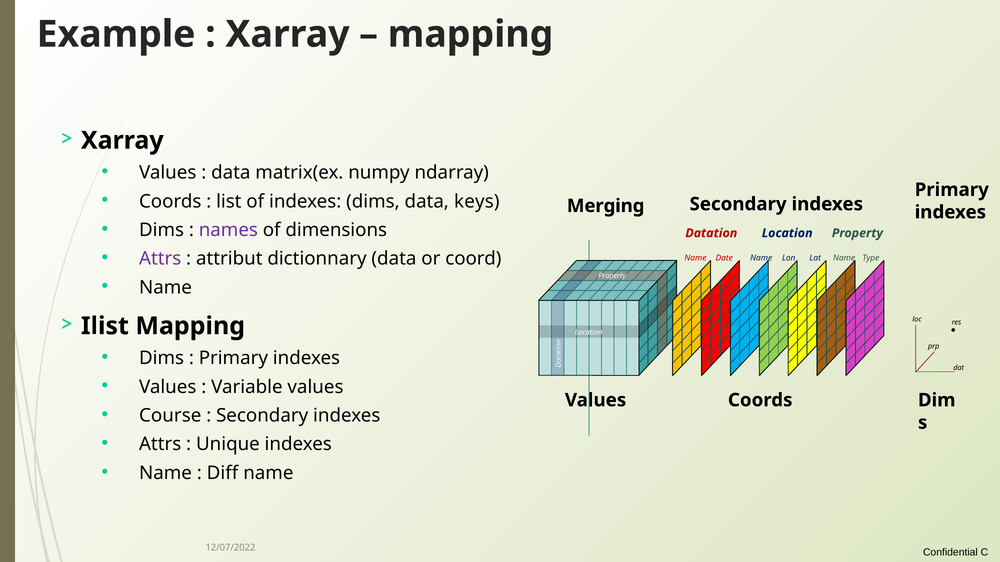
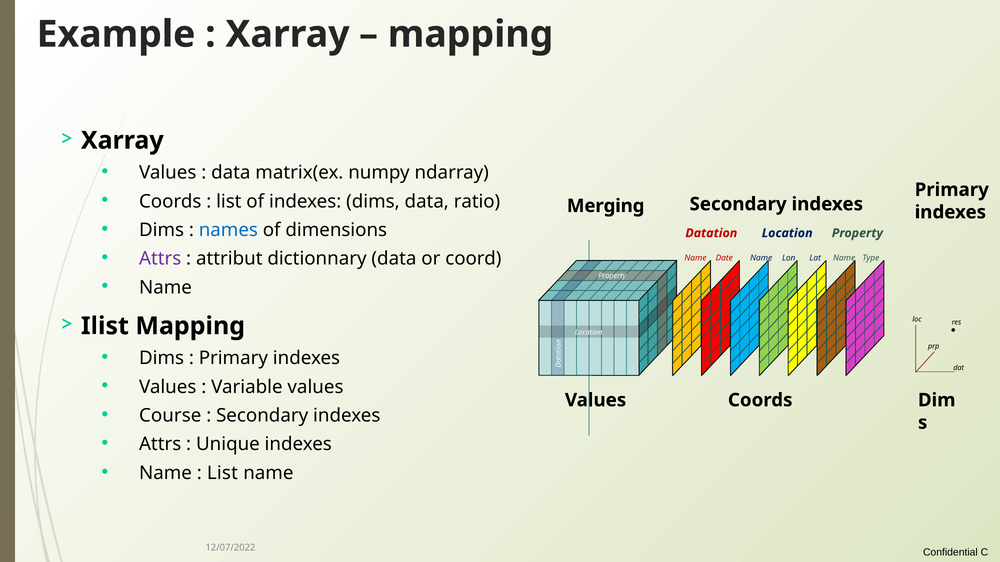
keys: keys -> ratio (477, 202)
names colour: purple -> blue (228, 230)
Diff: Diff -> List (222, 473)
